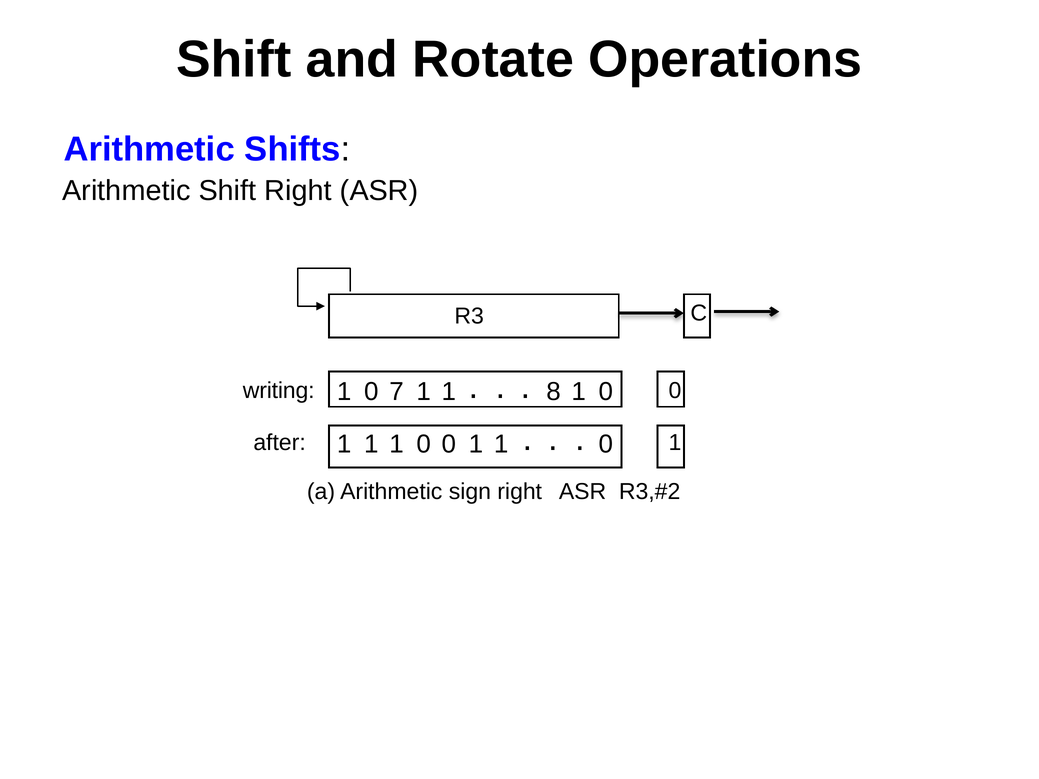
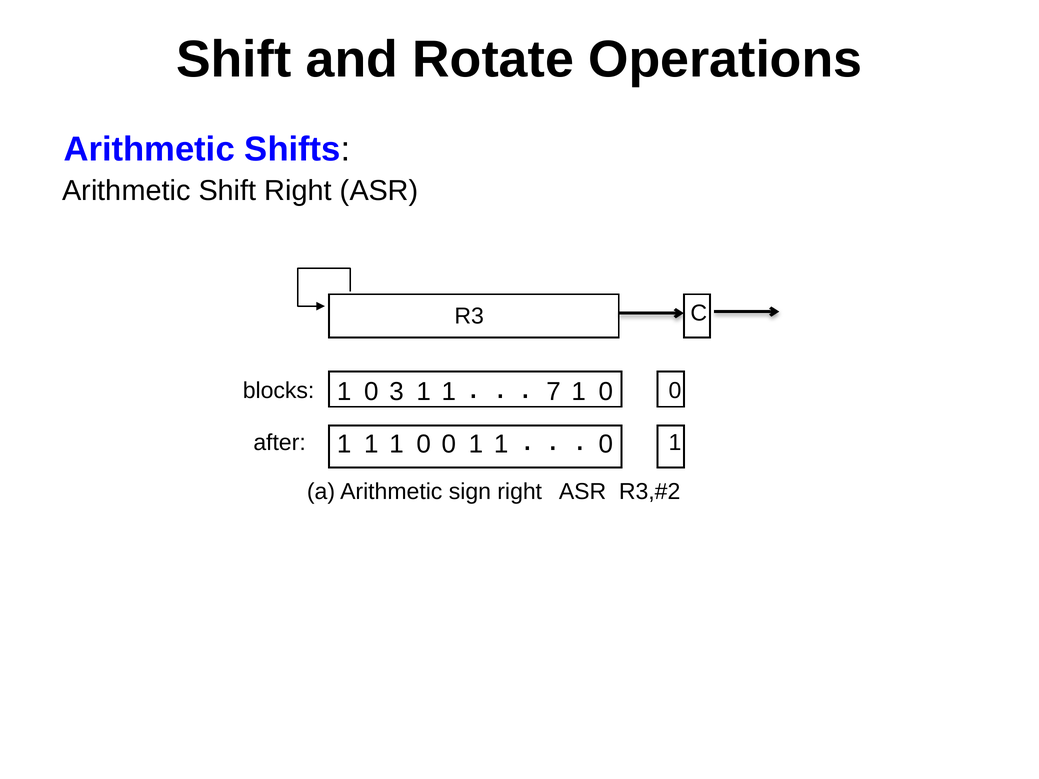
7: 7 -> 3 (397, 392)
8: 8 -> 7 (553, 392)
writing: writing -> blocks (279, 391)
